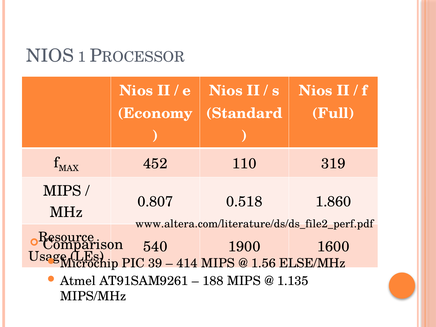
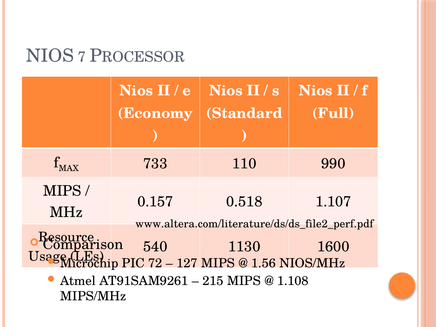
1: 1 -> 7 (82, 57)
452: 452 -> 733 (155, 164)
319: 319 -> 990 (333, 164)
0.807: 0.807 -> 0.157 (155, 202)
1.860: 1.860 -> 1.107 (333, 202)
1900: 1900 -> 1130 (244, 247)
39: 39 -> 72 (155, 263)
414: 414 -> 127 (187, 263)
ELSE/MHz: ELSE/MHz -> NIOS/MHz (312, 263)
188: 188 -> 215 (213, 281)
1.135: 1.135 -> 1.108 (293, 281)
